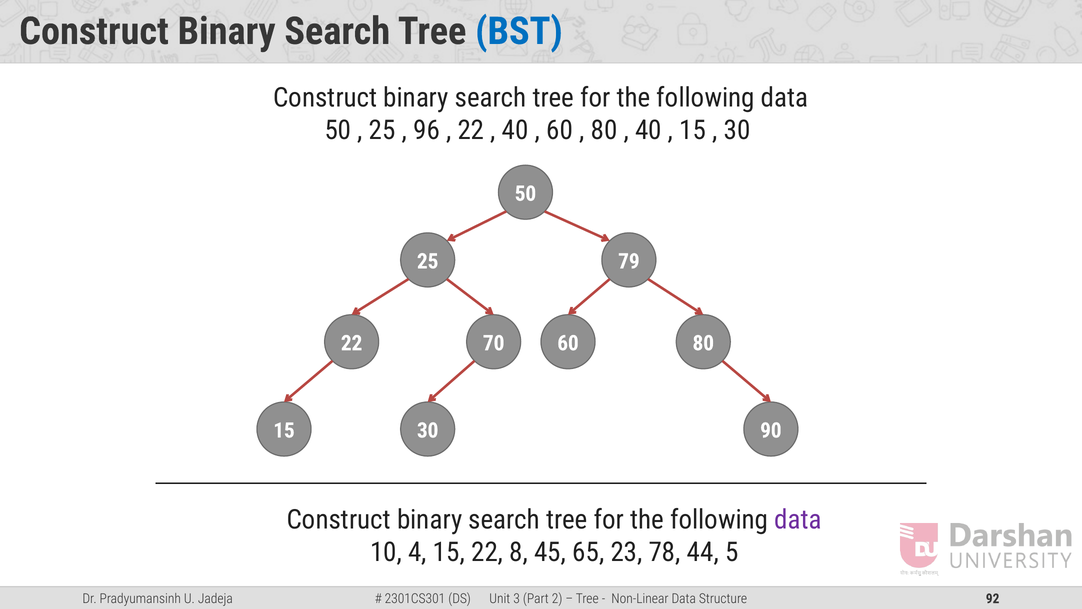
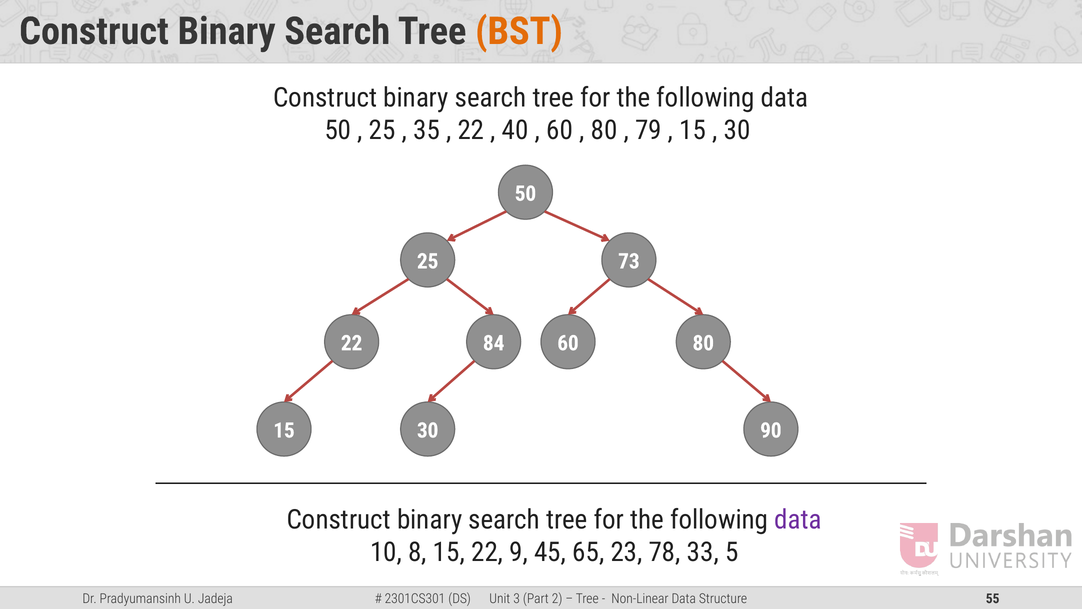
BST colour: blue -> orange (519, 31)
96: 96 -> 35 (427, 130)
40: 40 -> 79 (648, 130)
79: 79 -> 73 (629, 261)
70: 70 -> 84 (494, 343)
4: 4 -> 8 (417, 552)
8: 8 -> 9 (519, 552)
44: 44 -> 33 (703, 552)
92: 92 -> 55 (993, 598)
